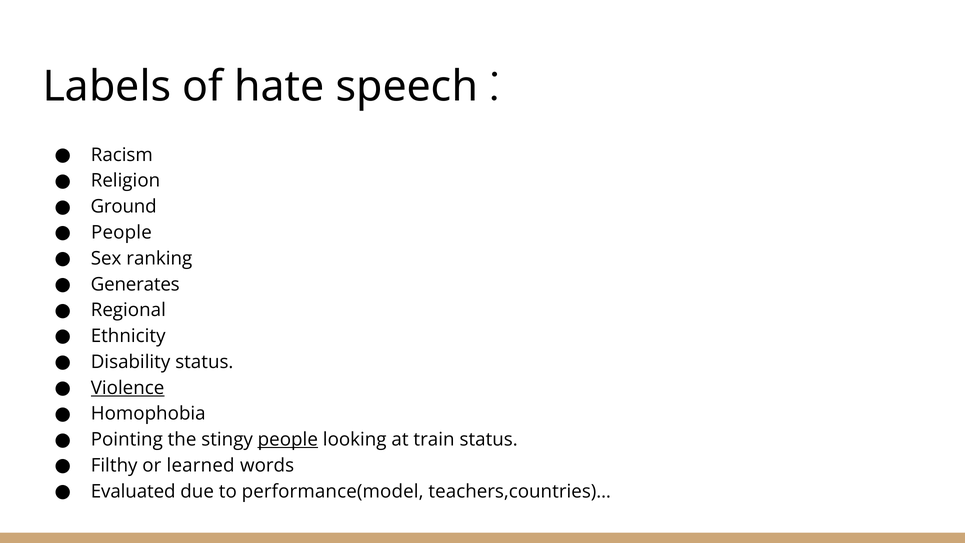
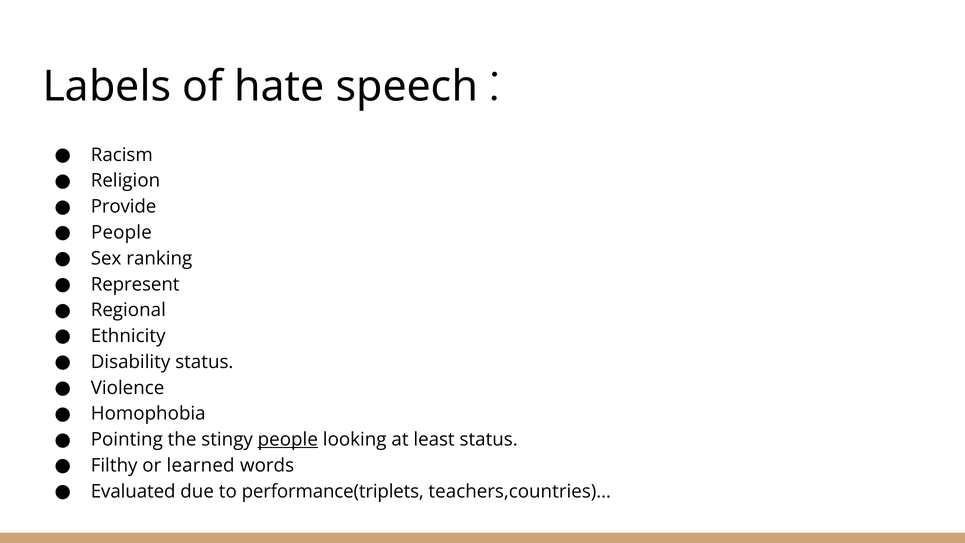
Ground: Ground -> Provide (124, 207)
Generates: Generates -> Represent (135, 284)
Violence underline: present -> none (128, 388)
train: train -> least (434, 439)
performance(model: performance(model -> performance(triplets (333, 491)
